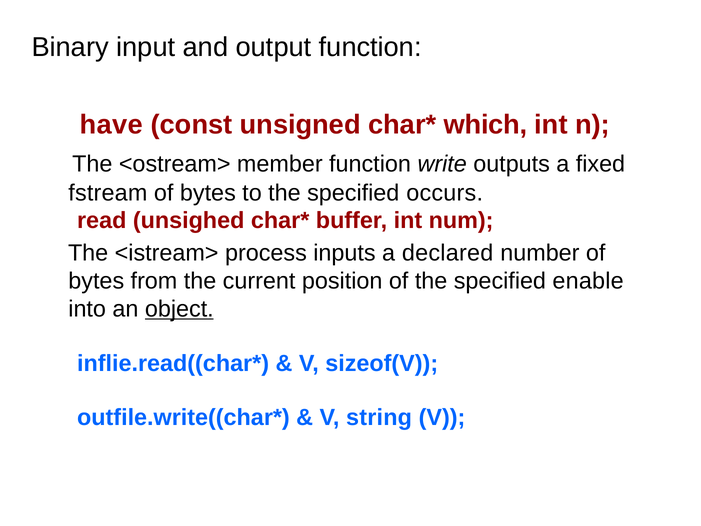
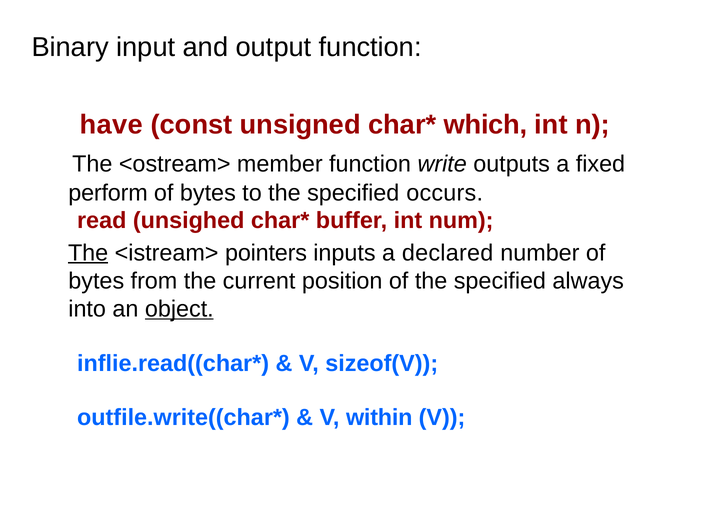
fstream: fstream -> perform (108, 193)
The underline: none -> present (88, 253)
process: process -> pointers (266, 253)
enable: enable -> always (588, 281)
string: string -> within (379, 417)
